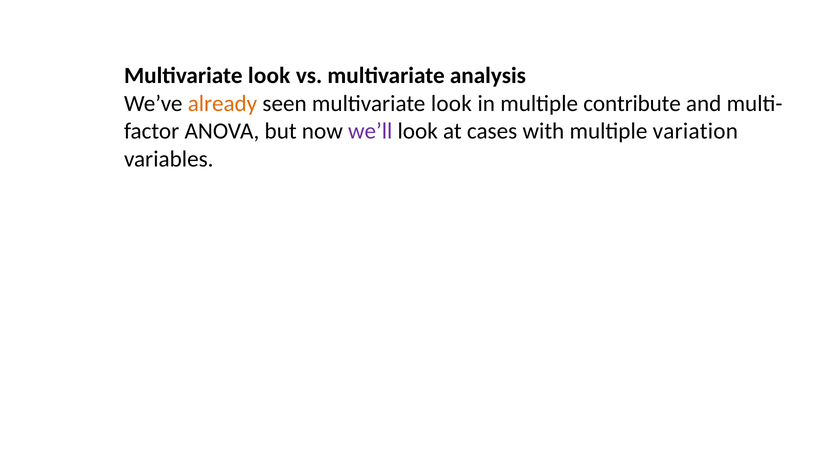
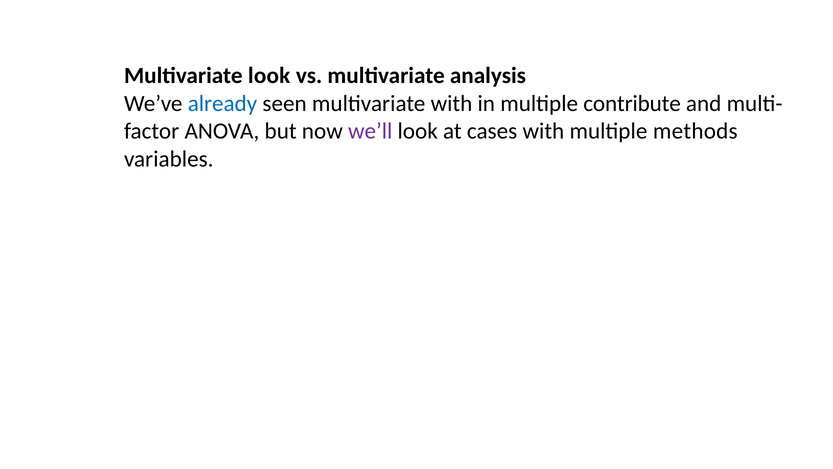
already colour: orange -> blue (222, 103)
seen multivariate look: look -> with (451, 103)
variation: variation -> methods (695, 131)
